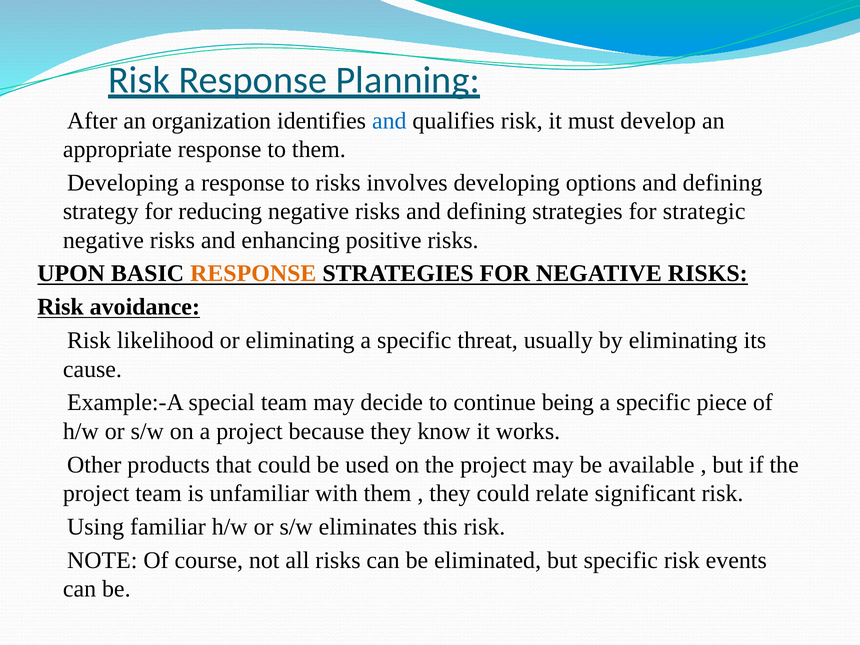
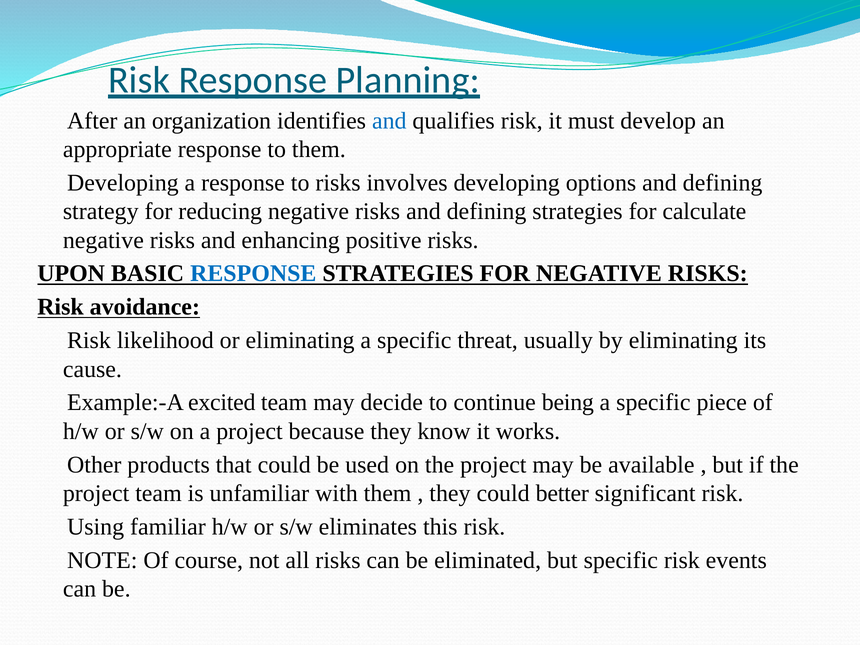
strategic: strategic -> calculate (704, 211)
RESPONSE colour: orange -> blue (253, 274)
special: special -> excited (222, 403)
relate: relate -> better (562, 493)
